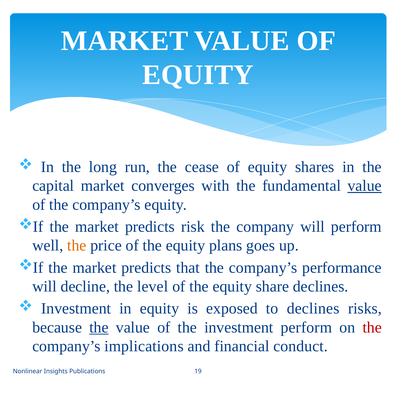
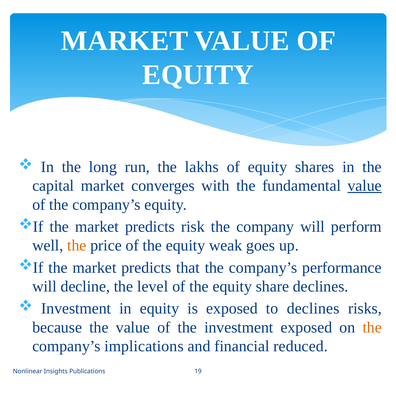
cease: cease -> lakhs (202, 167)
plans: plans -> weak (226, 246)
the underline: present -> none (99, 327)
investment perform: perform -> exposed (306, 327)
the colour: red -> orange (372, 327)
conduct: conduct -> reduced (301, 346)
